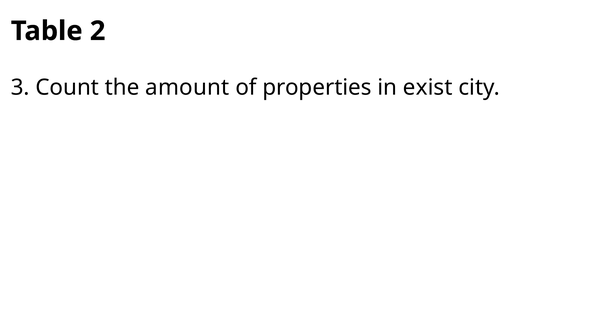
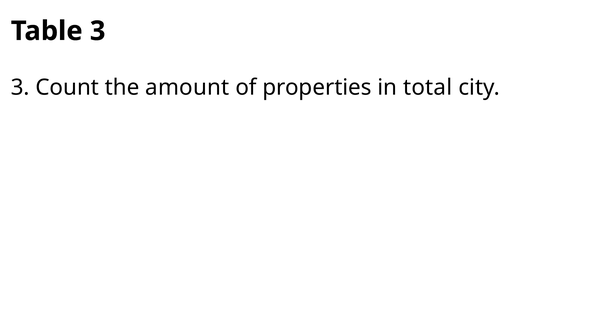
Table 2: 2 -> 3 (98, 31)
exist: exist -> total (428, 88)
